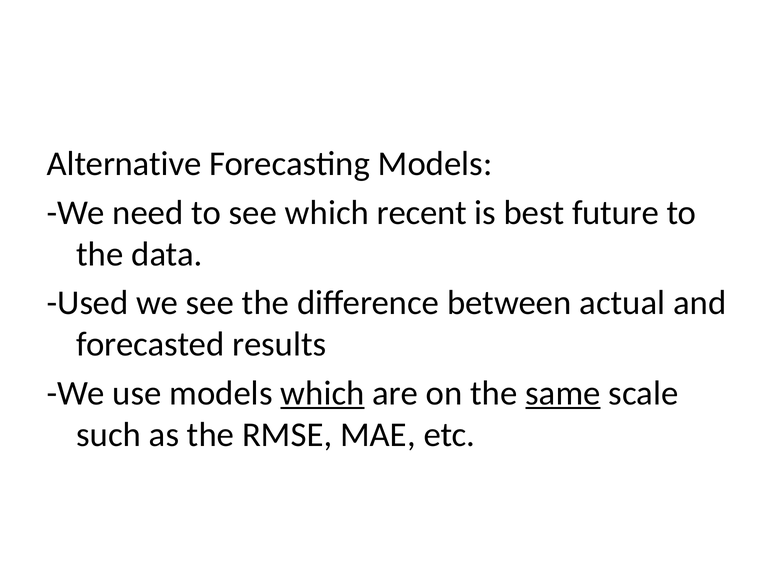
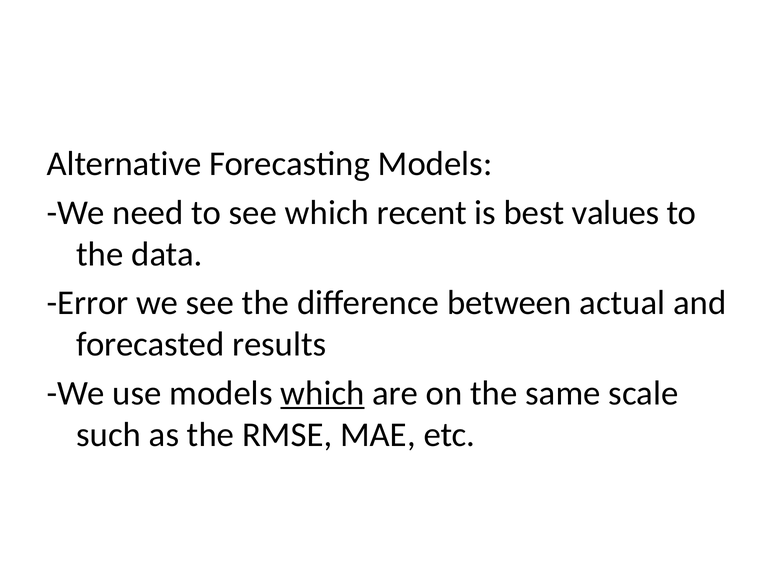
future: future -> values (616, 213)
Used: Used -> Error (88, 303)
same underline: present -> none (563, 394)
